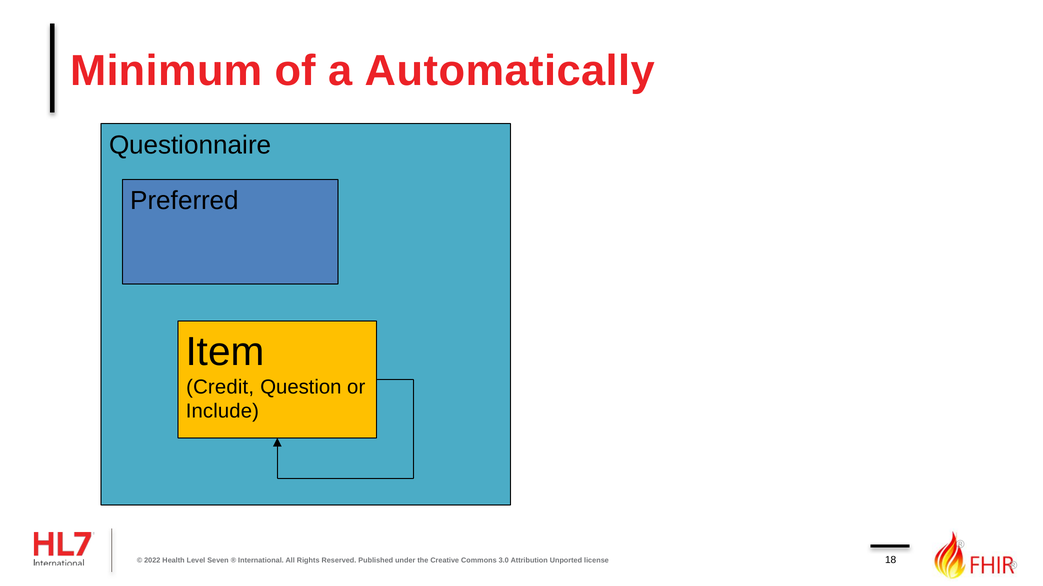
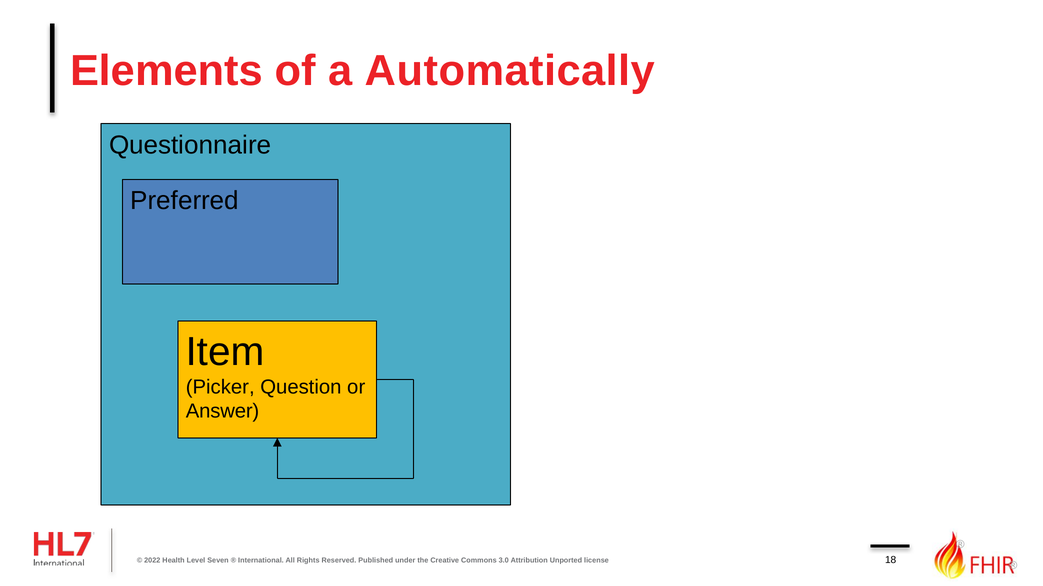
Minimum: Minimum -> Elements (166, 71)
Credit: Credit -> Picker (220, 387)
Include: Include -> Answer (223, 412)
